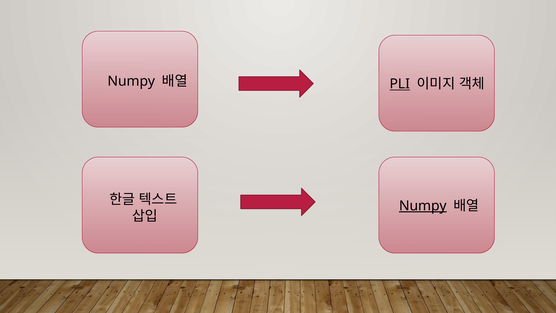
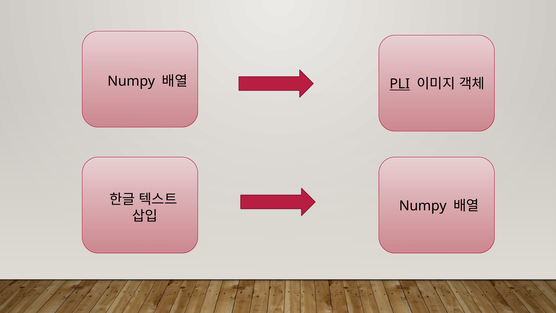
Numpy underline: present -> none (423, 206)
